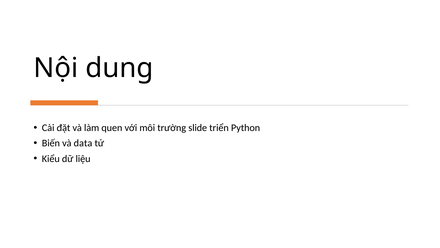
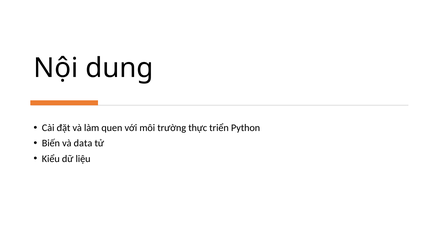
slide: slide -> thực (198, 127)
